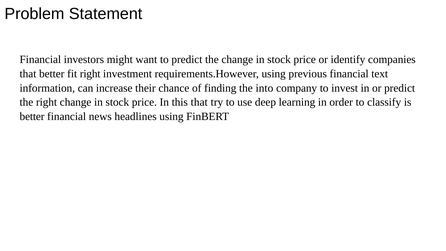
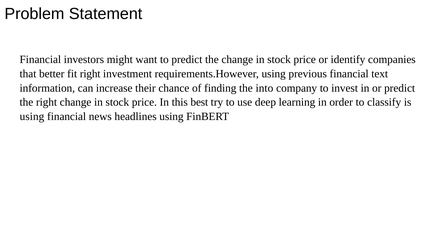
this that: that -> best (199, 102)
better: better -> using (32, 116)
